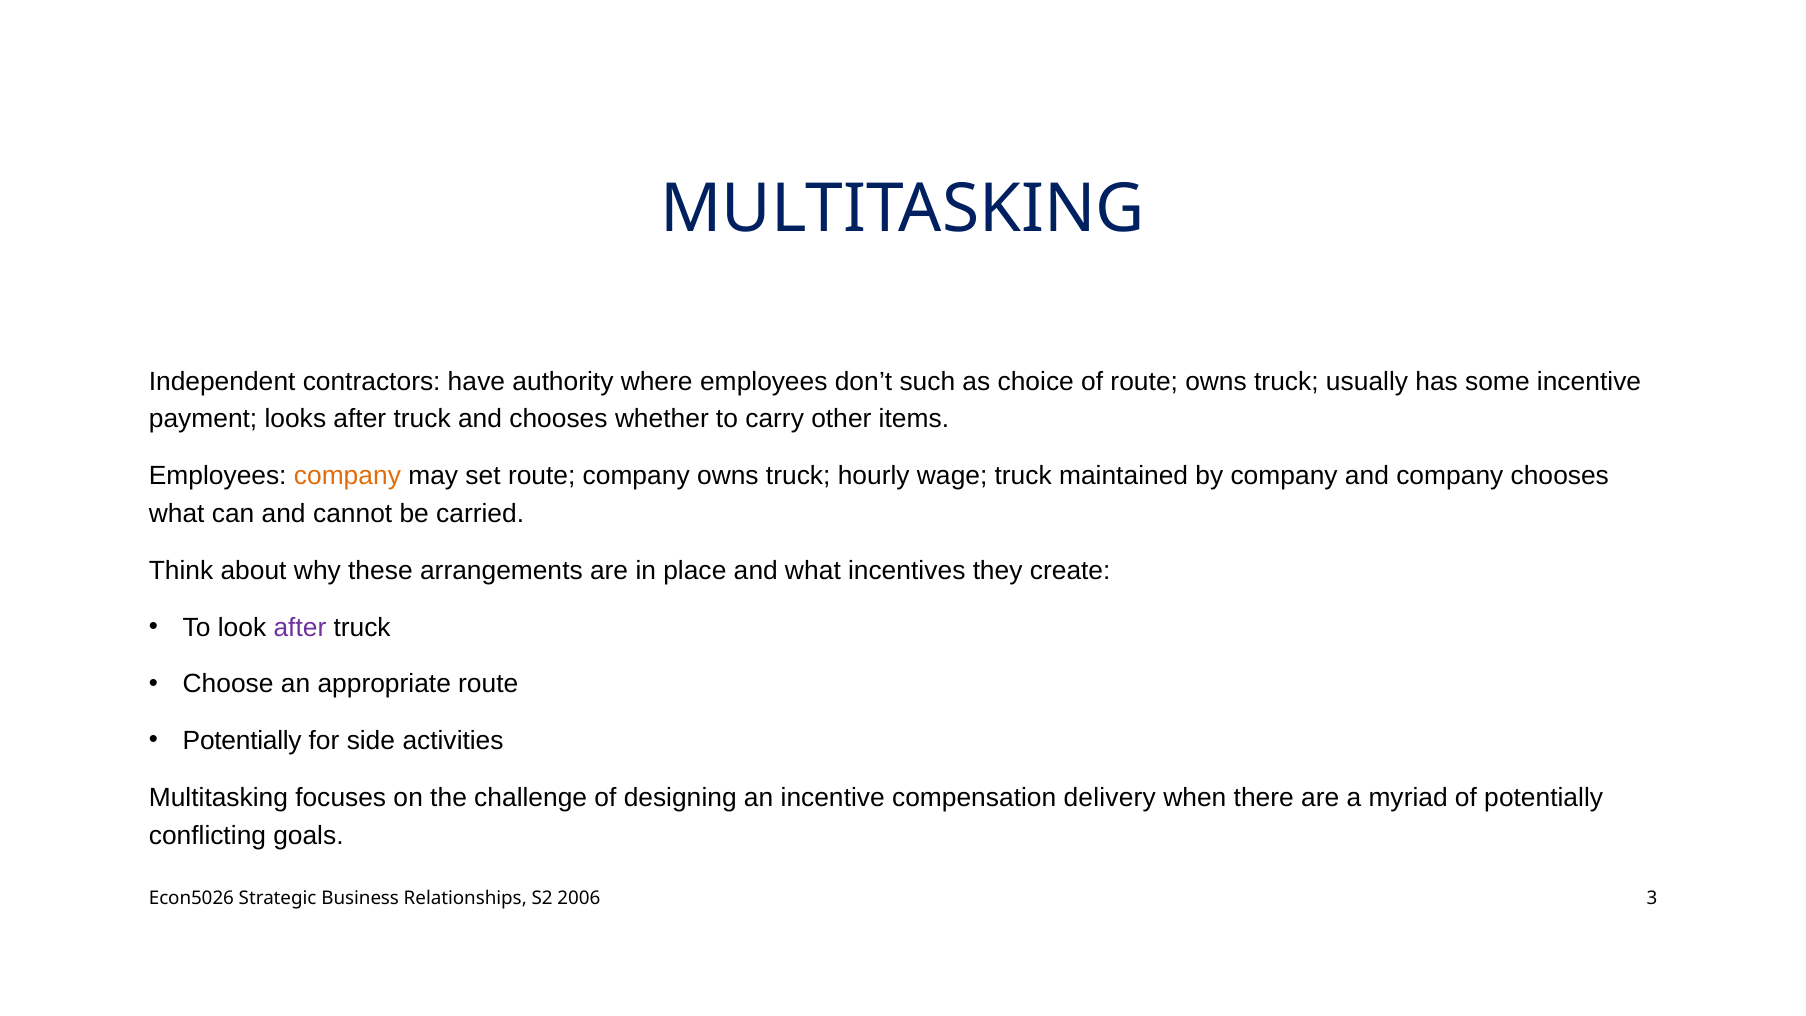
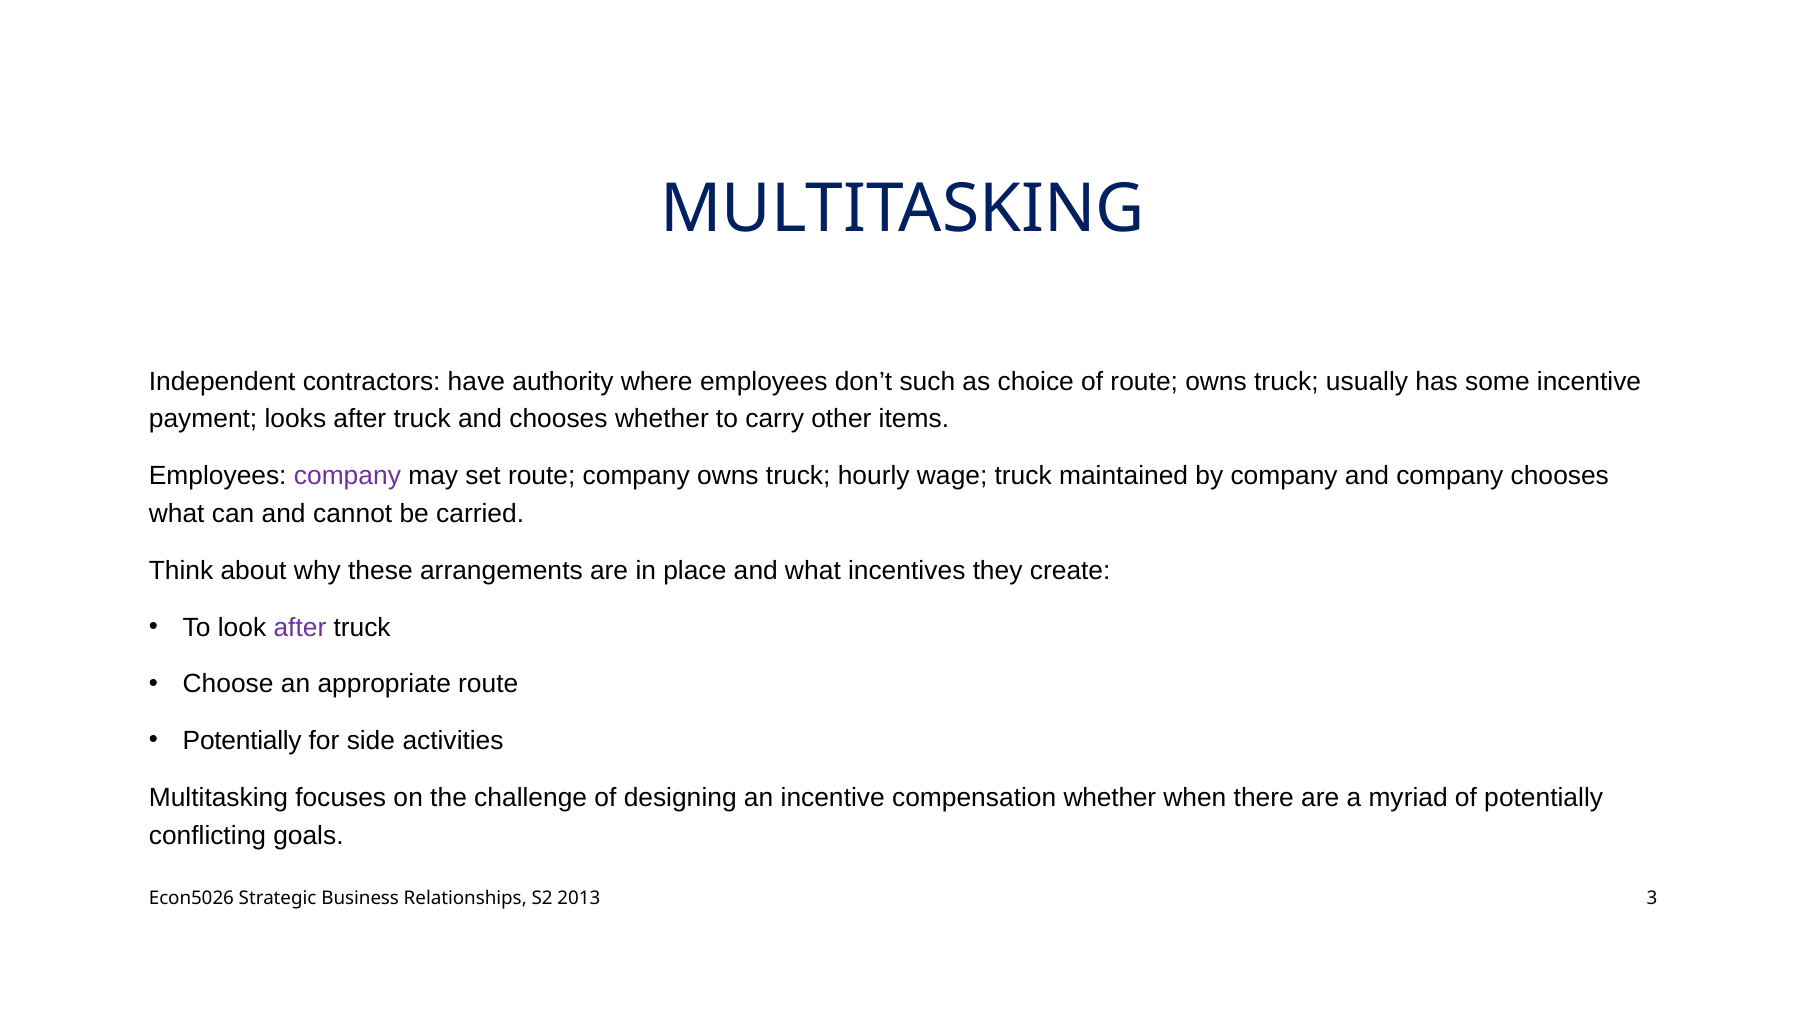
company colour: orange -> purple (347, 476)
compensation delivery: delivery -> whether (1110, 798)
2006: 2006 -> 2013 (579, 898)
